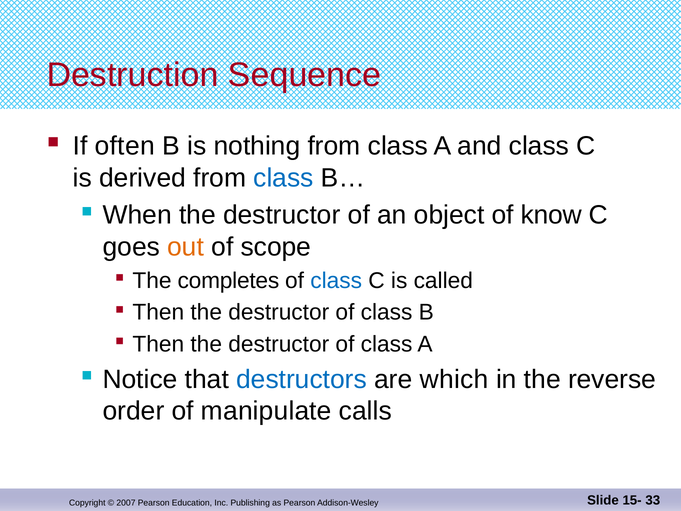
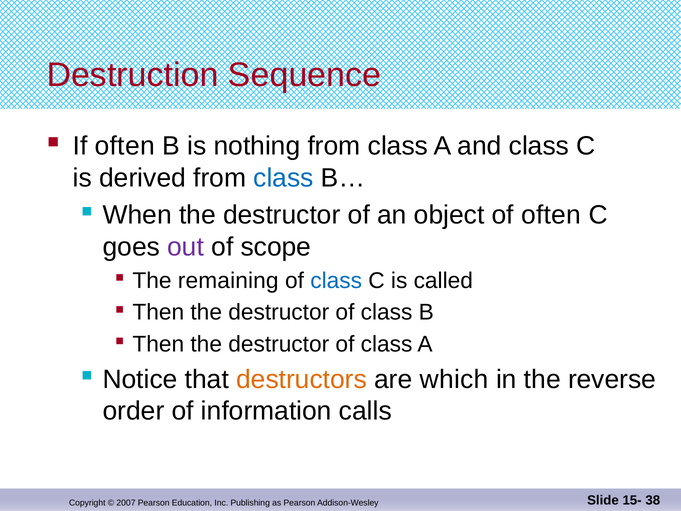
of know: know -> often (551, 215)
out colour: orange -> purple (186, 247)
completes: completes -> remaining (228, 281)
destructors colour: blue -> orange (302, 379)
manipulate: manipulate -> information (266, 411)
33: 33 -> 38 (653, 500)
